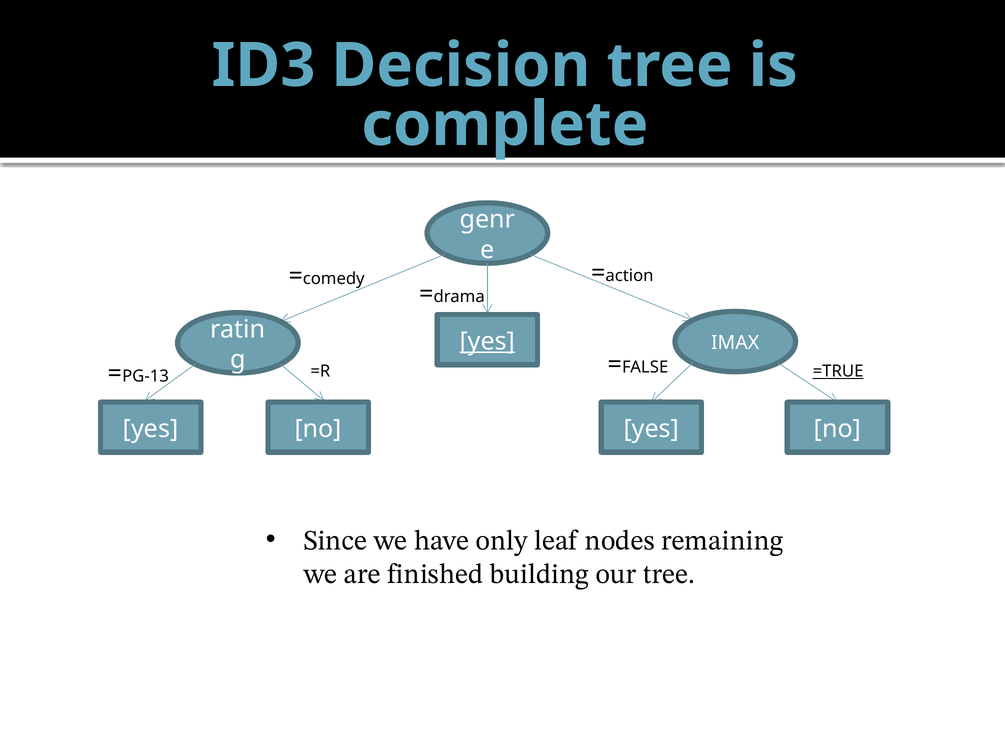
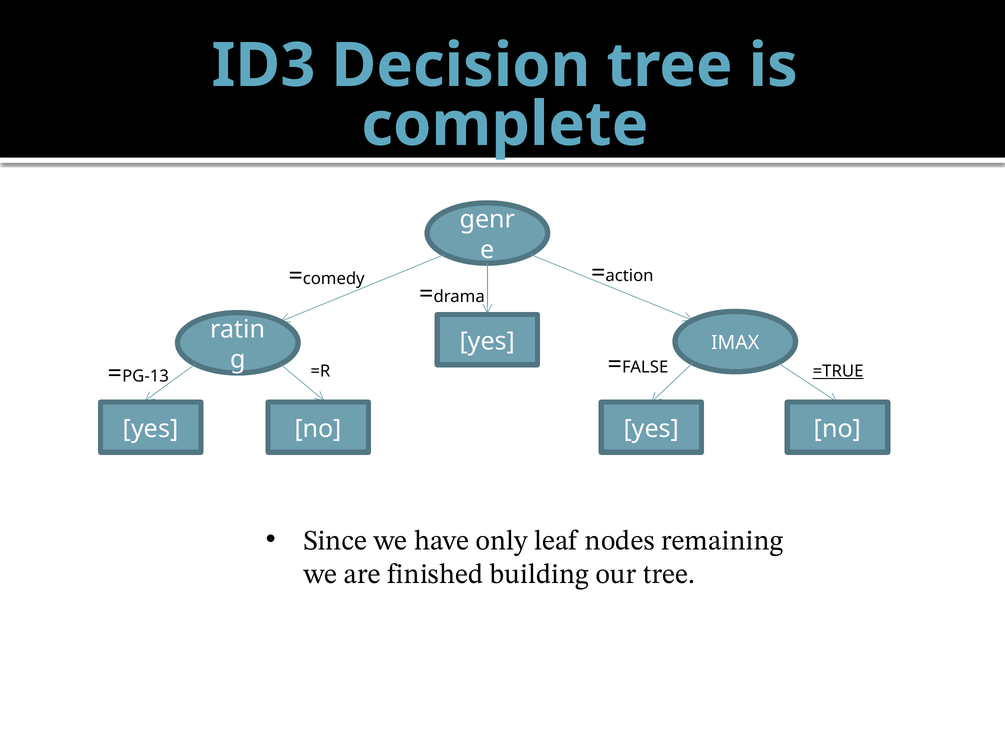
yes underline: present -> none (487, 341)
